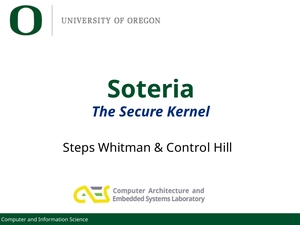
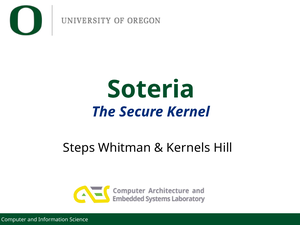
Control: Control -> Kernels (188, 148)
